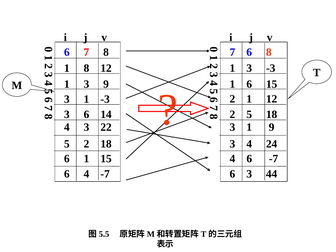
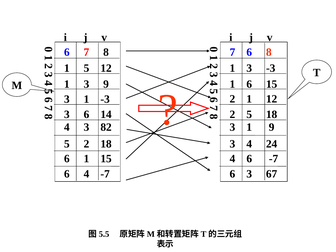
1 8: 8 -> 5 (86, 68)
22: 22 -> 82 (106, 127)
44: 44 -> 67 (272, 174)
